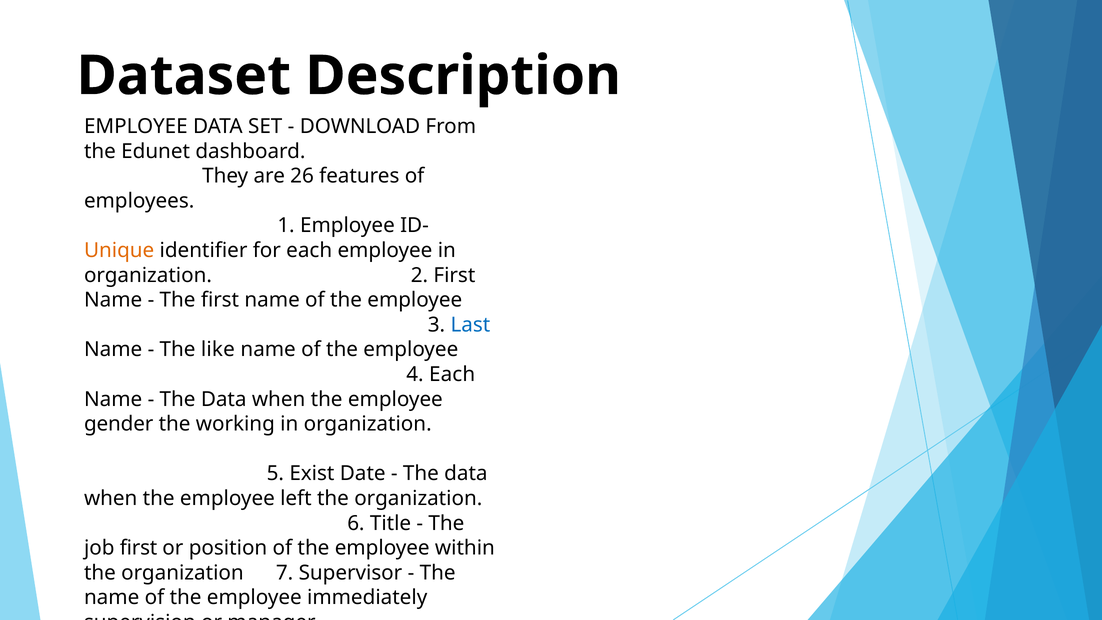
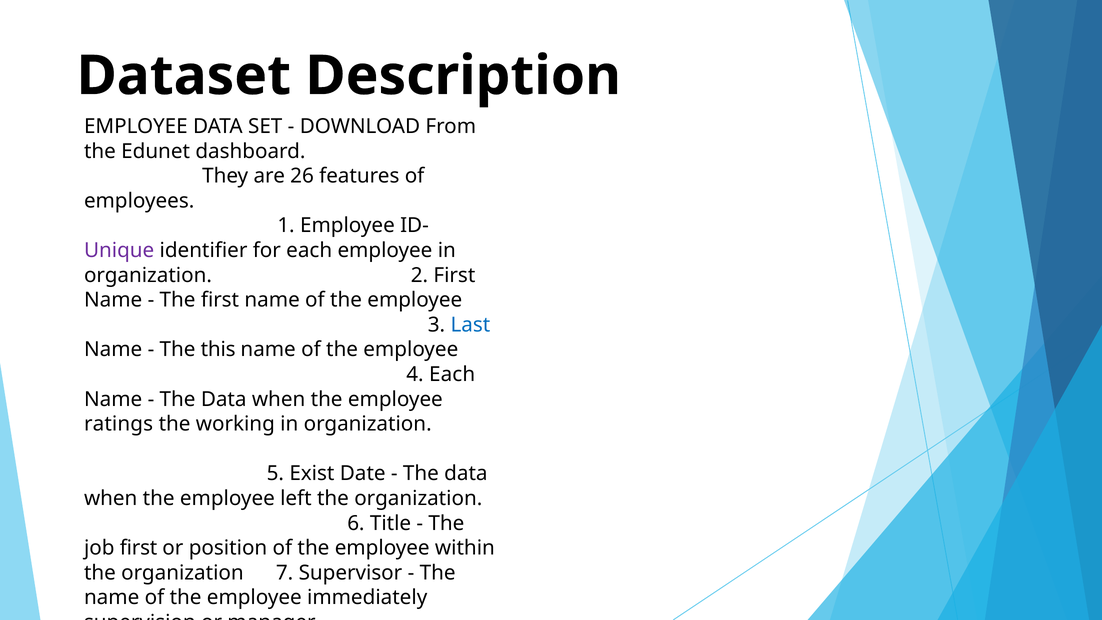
Unique colour: orange -> purple (119, 250)
like: like -> this (218, 350)
gender: gender -> ratings (119, 424)
